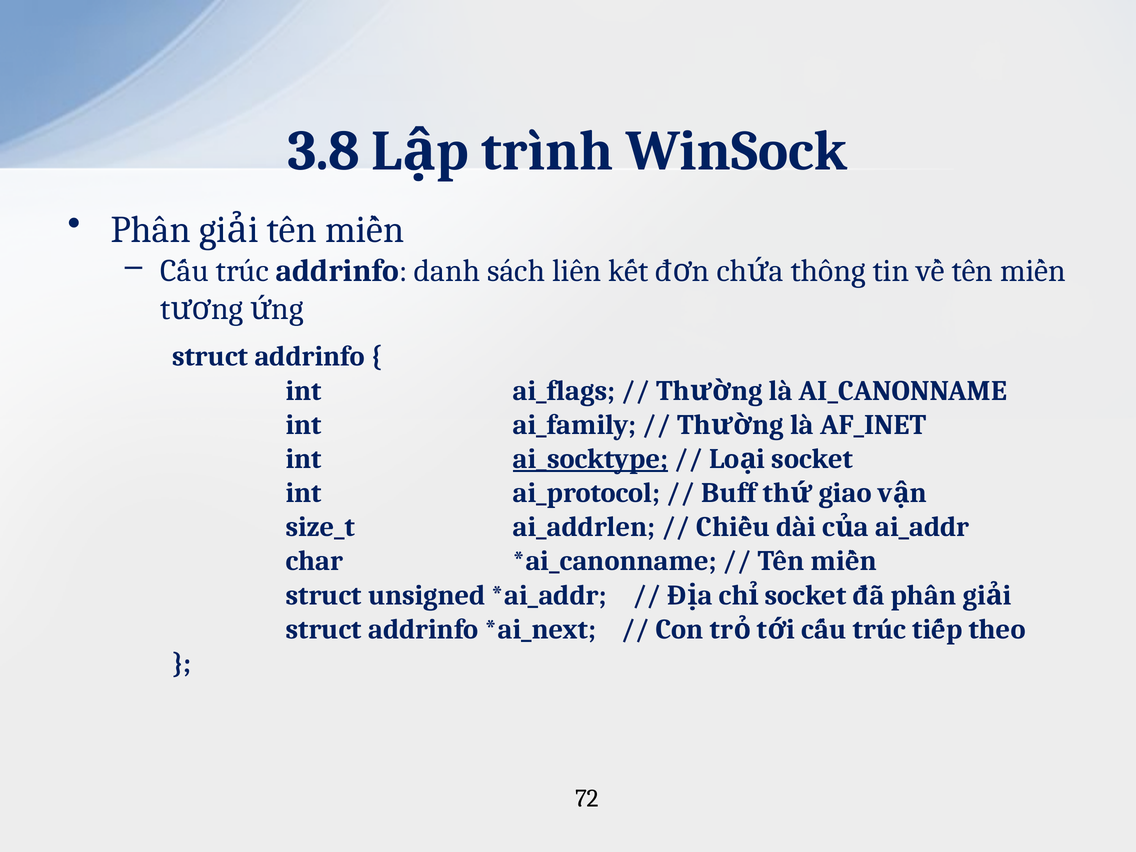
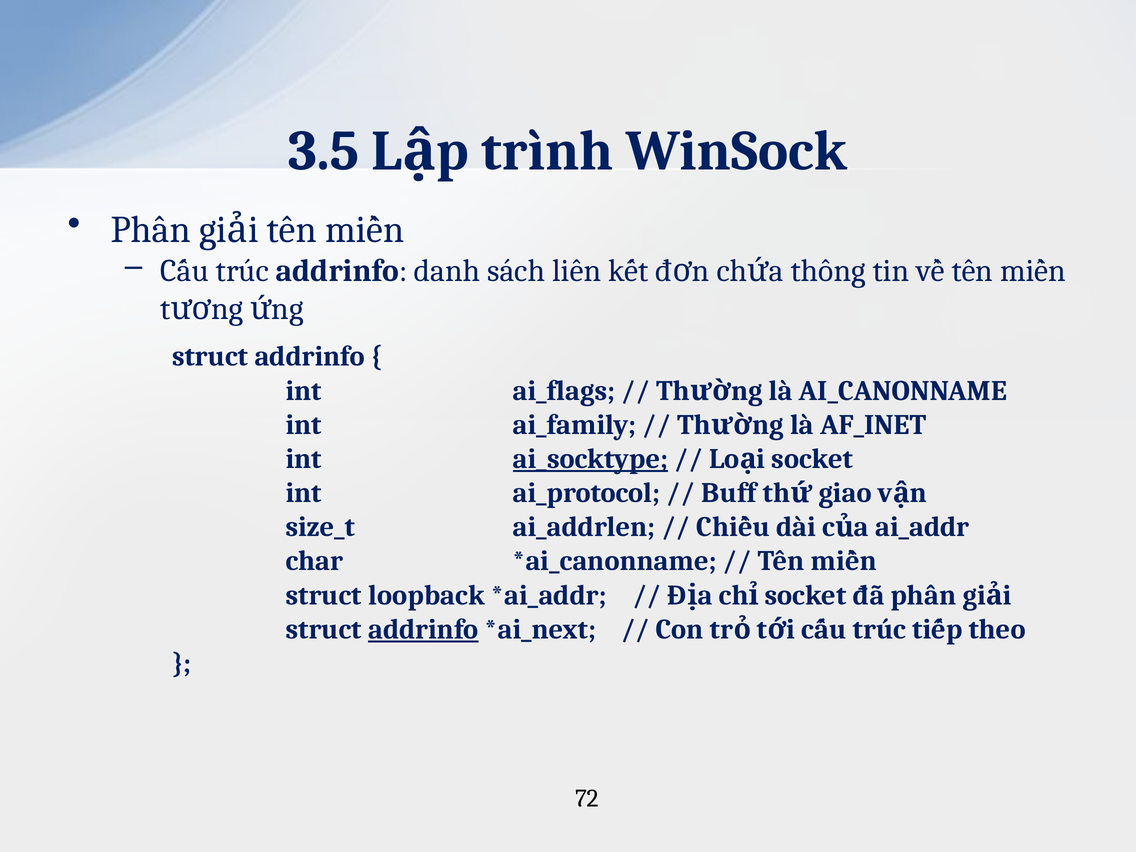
3.8: 3.8 -> 3.5 (324, 151)
unsigned: unsigned -> loopback (427, 595)
addrinfo underline: none -> present (423, 629)
